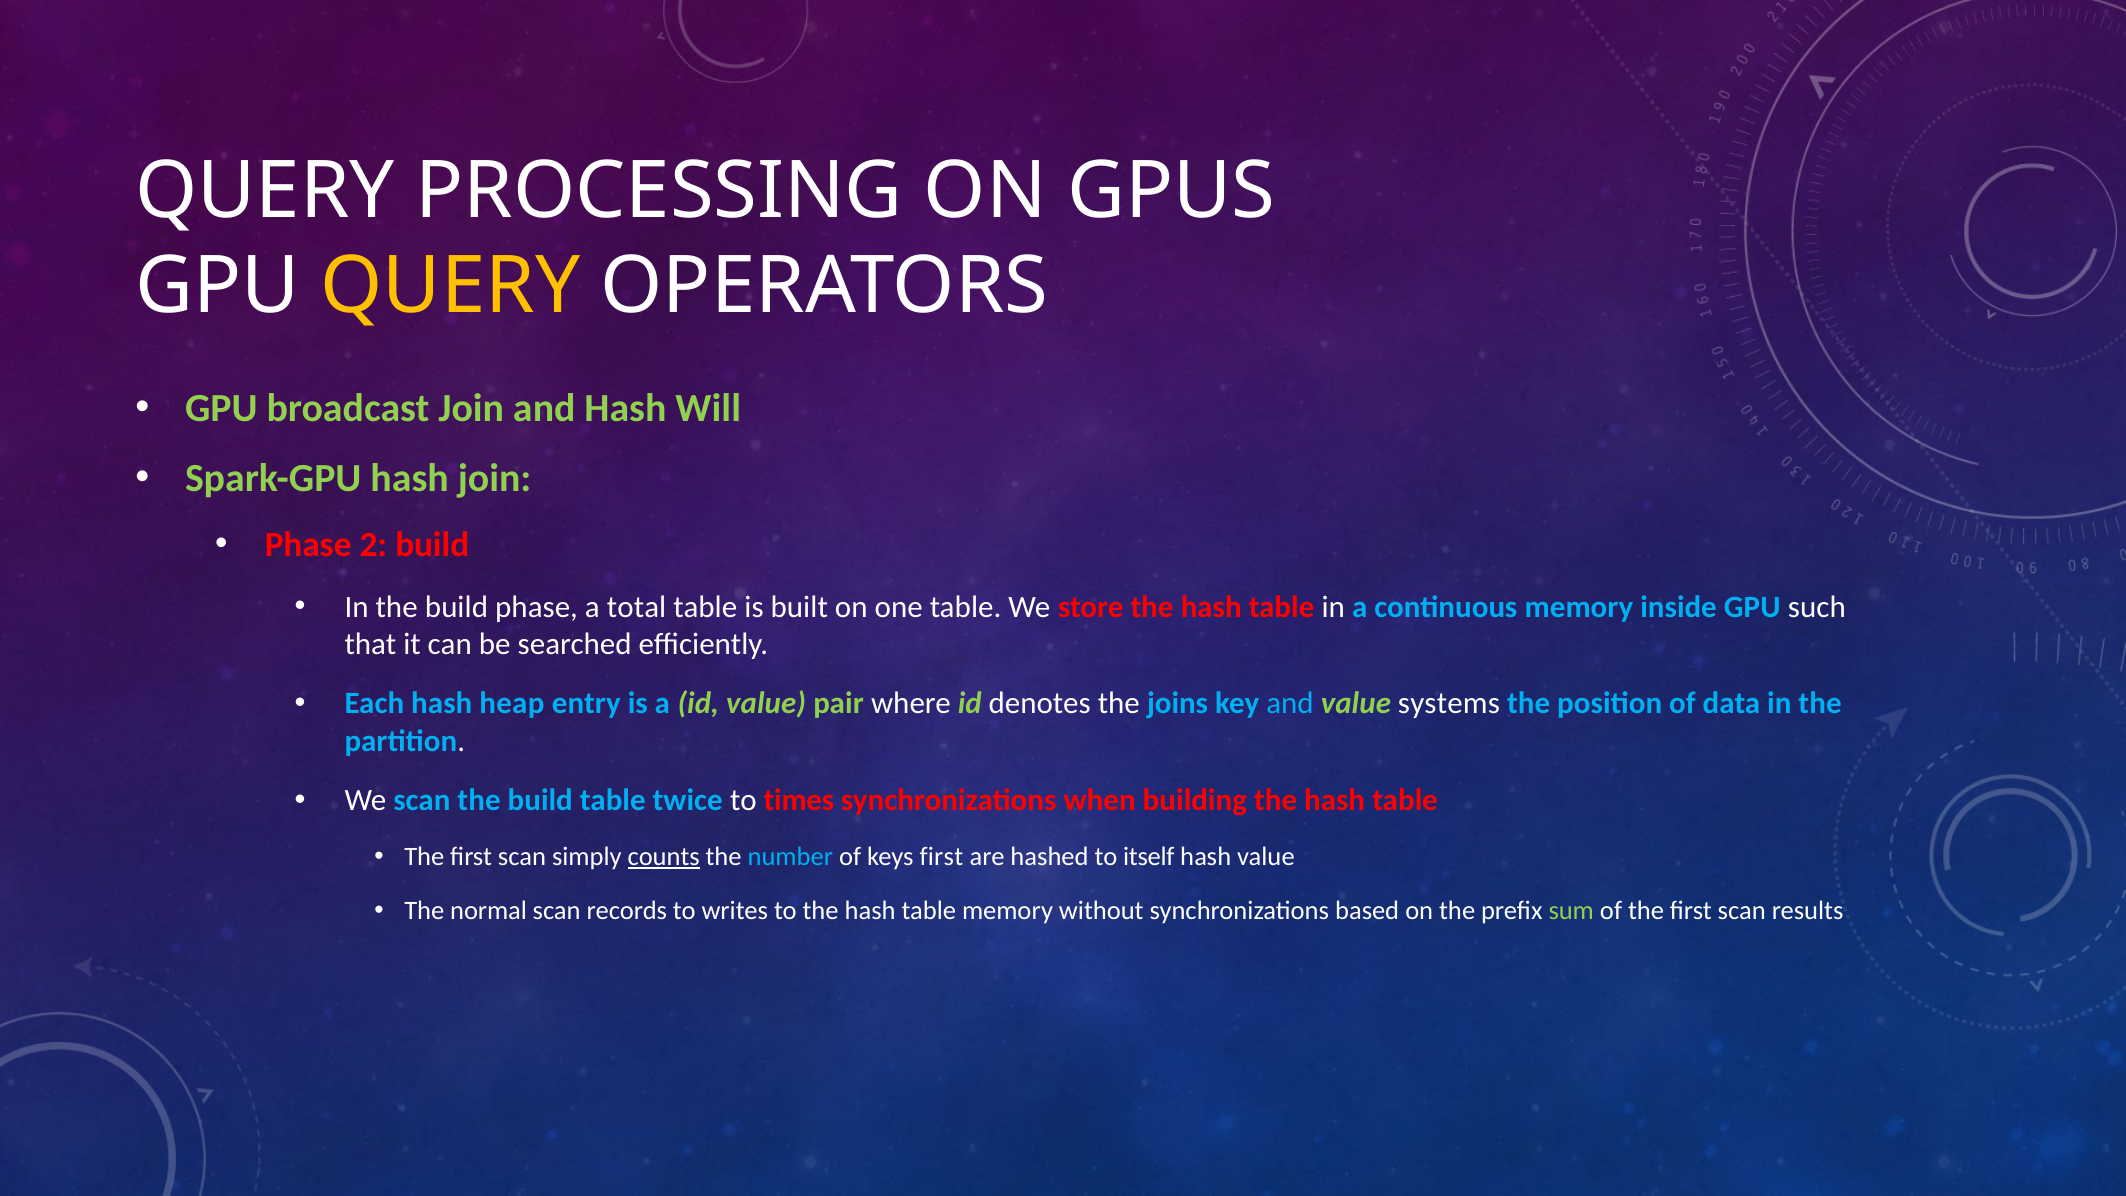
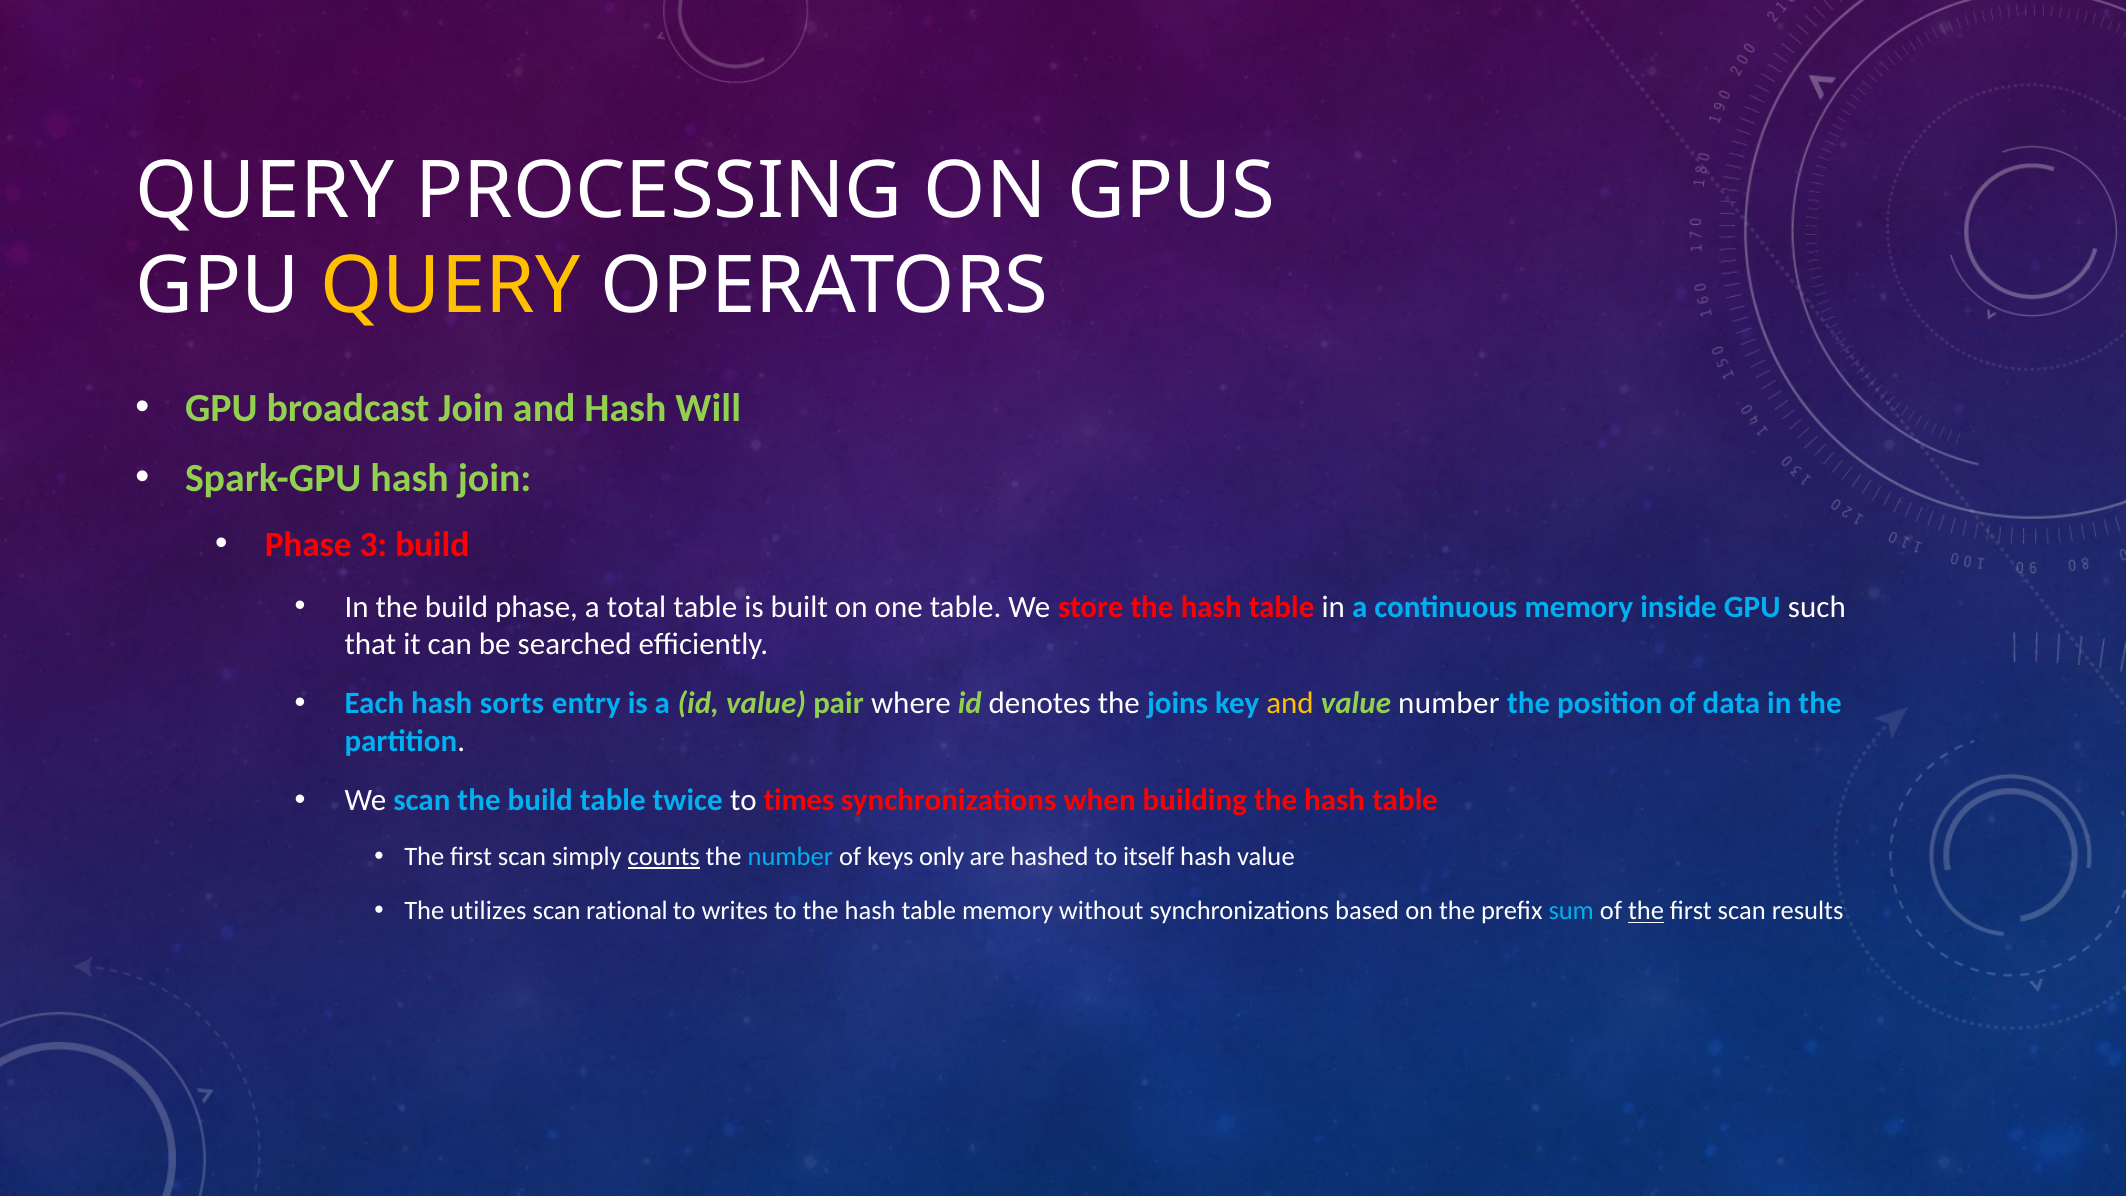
2: 2 -> 3 (373, 545)
heap: heap -> sorts (512, 704)
and colour: light blue -> yellow (1290, 704)
value systems: systems -> number (1449, 704)
keys first: first -> only (942, 857)
normal: normal -> utilizes (488, 911)
records: records -> rational (627, 911)
sum colour: light green -> light blue (1571, 911)
the underline: none -> present (1646, 911)
